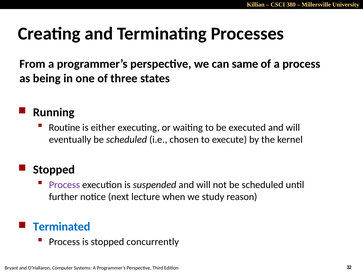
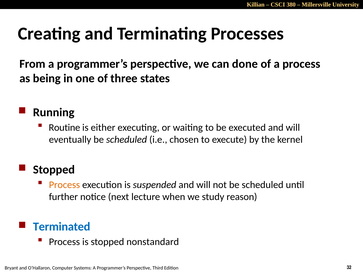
same: same -> done (245, 64)
Process colour: purple -> orange (64, 185)
concurrently: concurrently -> nonstandard (153, 242)
